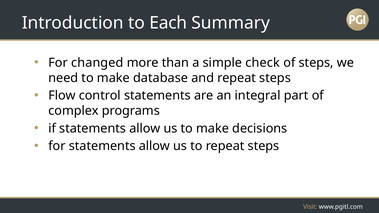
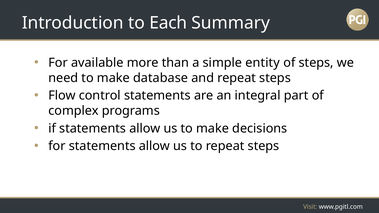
changed: changed -> available (97, 63)
check: check -> entity (263, 63)
